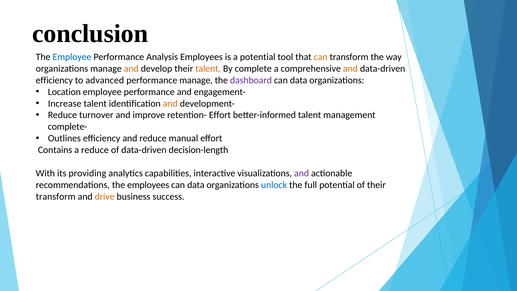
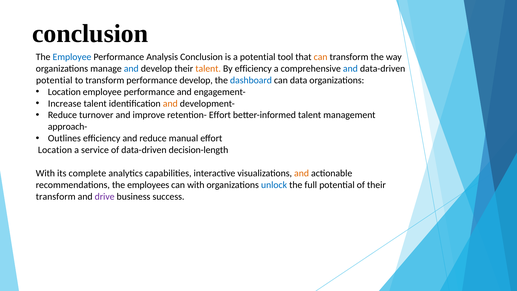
Analysis Employees: Employees -> Conclusion (201, 57)
and colour: orange -> blue (131, 69)
By complete: complete -> efficiency (253, 69)
and colour: orange -> blue (350, 69)
efficiency: efficiency -> potential (54, 80)
to advanced: advanced -> transform (105, 80)
performance manage: manage -> develop (196, 80)
dashboard colour: purple -> blue (251, 80)
complete-: complete- -> approach- (68, 127)
Contains: Contains -> Location (55, 150)
a reduce: reduce -> service (95, 150)
providing: providing -> complete (87, 173)
and colour: purple -> orange (302, 173)
data: data -> with (196, 185)
drive colour: orange -> purple (105, 196)
